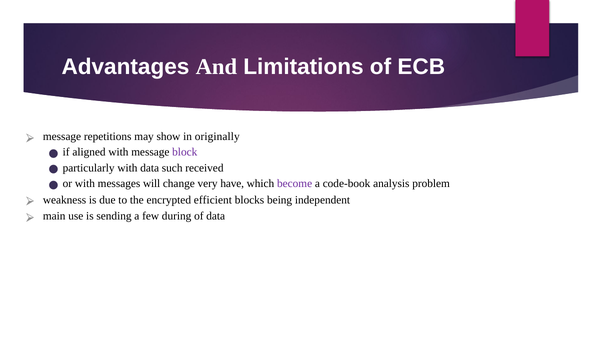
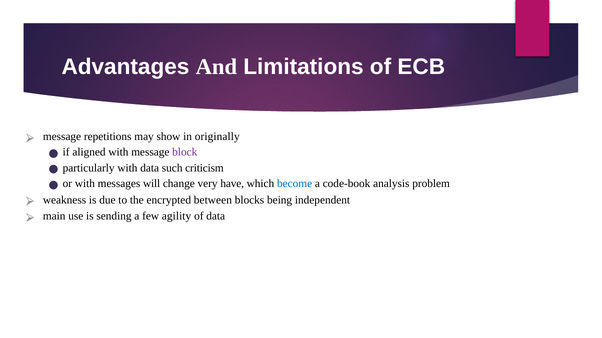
received: received -> criticism (204, 168)
become colour: purple -> blue (295, 184)
efficient: efficient -> between (213, 200)
during: during -> agility (177, 216)
